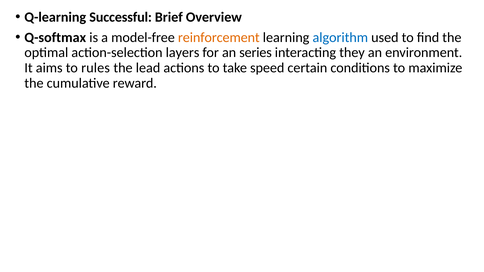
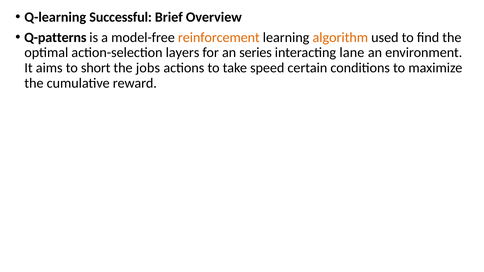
Q-softmax: Q-softmax -> Q-patterns (55, 37)
algorithm colour: blue -> orange (340, 37)
they: they -> lane (352, 53)
rules: rules -> short (96, 68)
lead: lead -> jobs (148, 68)
